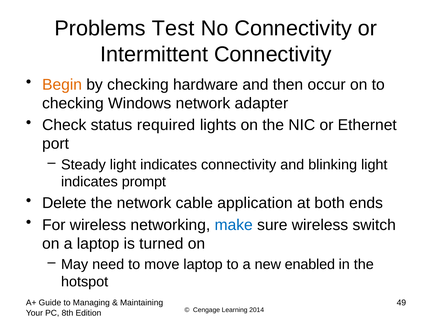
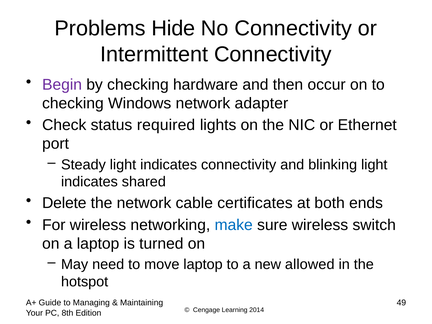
Test: Test -> Hide (173, 29)
Begin colour: orange -> purple (62, 85)
prompt: prompt -> shared (144, 182)
application: application -> certificates (255, 203)
enabled: enabled -> allowed (310, 264)
